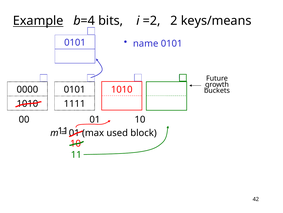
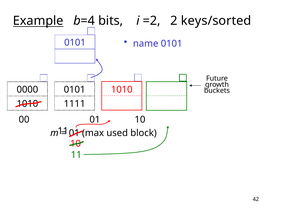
keys/means: keys/means -> keys/sorted (216, 21)
